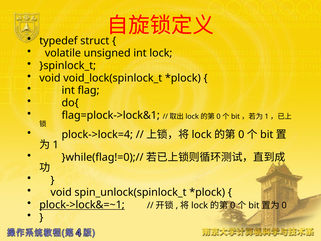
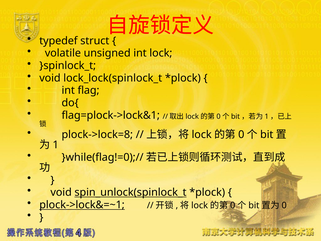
void_lock(spinlock_t: void_lock(spinlock_t -> lock_lock(spinlock_t (113, 78)
plock->lock=4: plock->lock=4 -> plock->lock=8 (97, 134)
spin_unlock(spinlock_t underline: none -> present (131, 192)
